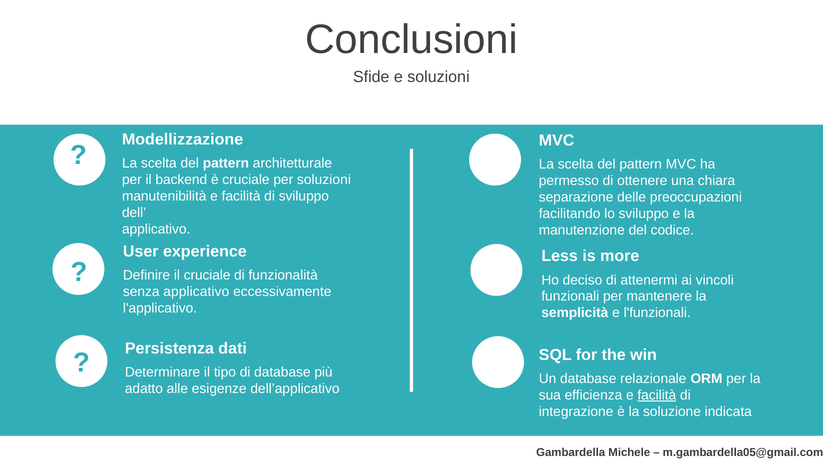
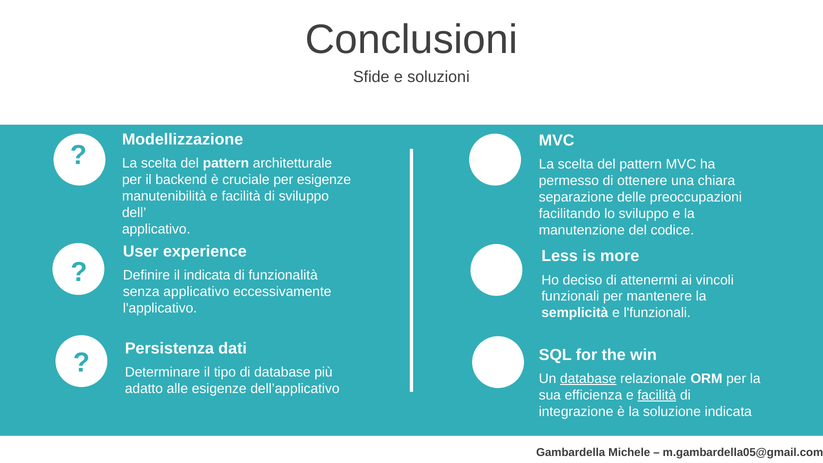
per soluzioni: soluzioni -> esigenze (324, 180)
il cruciale: cruciale -> indicata (207, 275)
database underline: none -> present (588, 379)
